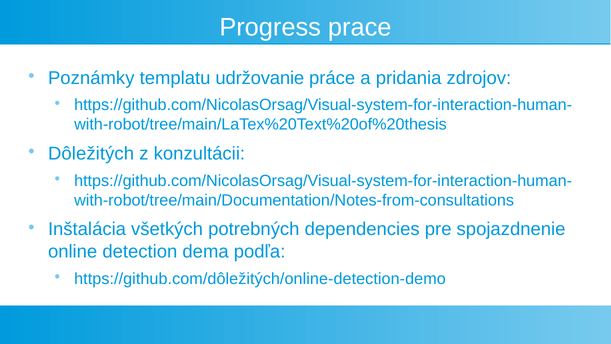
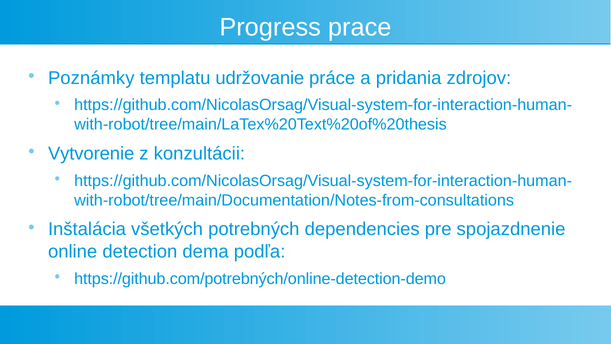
Dôležitých: Dôležitých -> Vytvorenie (91, 154)
https://github.com/dôležitých/online-detection-demo: https://github.com/dôležitých/online-detection-demo -> https://github.com/potrebných/online-detection-demo (260, 279)
